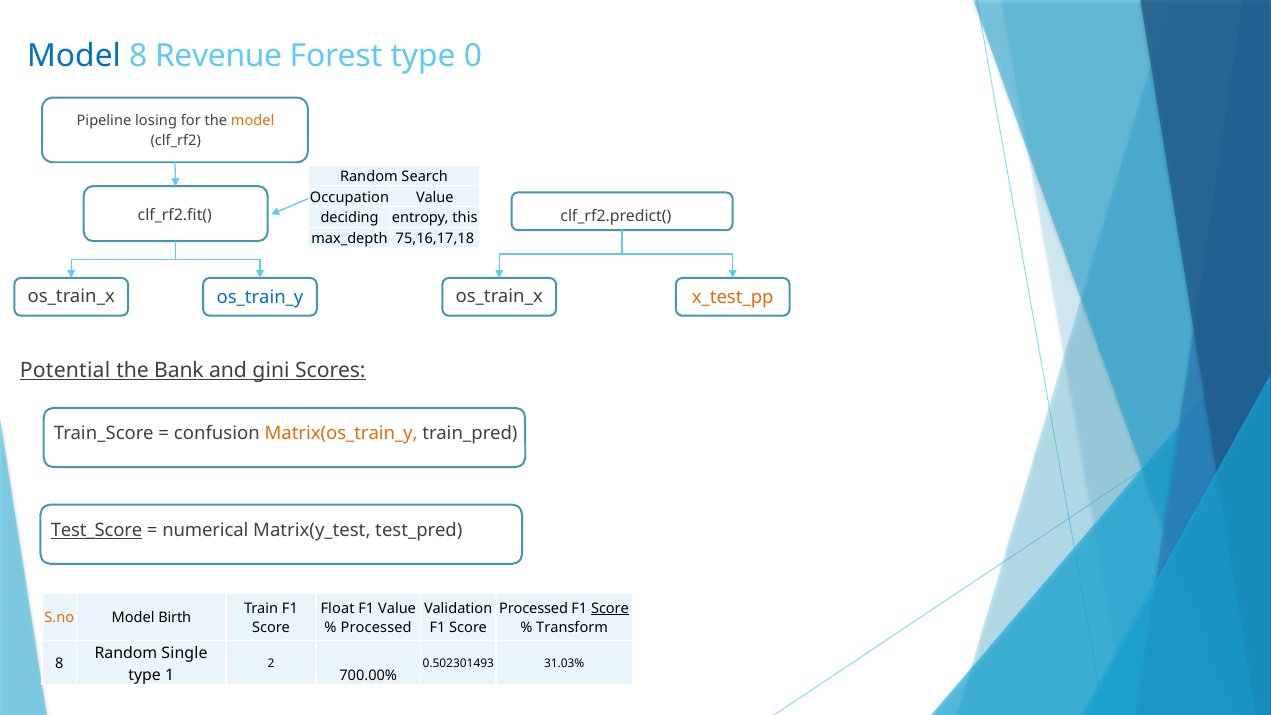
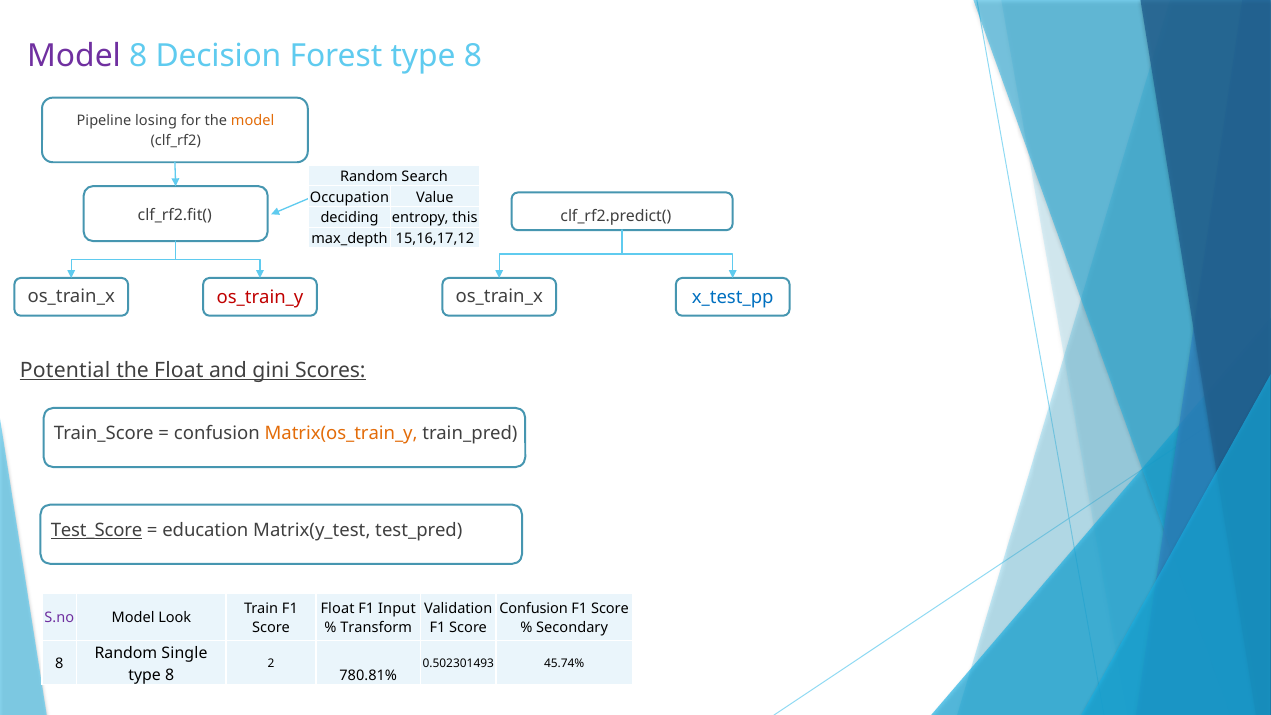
Model colour: blue -> purple (74, 56)
Revenue: Revenue -> Decision (218, 56)
Forest type 0: 0 -> 8 (473, 56)
75,16,17,18: 75,16,17,18 -> 15,16,17,12 (435, 239)
os_train_y colour: blue -> red (260, 297)
x_test_pp colour: orange -> blue (733, 297)
the Bank: Bank -> Float (179, 370)
numerical: numerical -> education (205, 530)
F1 Value: Value -> Input (397, 608)
Processed: Processed -> Confusion (534, 608)
Score underline: present -> none (610, 608)
S.no colour: orange -> purple (59, 618)
Birth: Birth -> Look (175, 618)
Processed: Processed -> Transform (376, 628)
Transform: Transform -> Secondary (572, 628)
31.03%: 31.03% -> 45.74% (564, 664)
1: 1 -> 8 (170, 675)
700.00%: 700.00% -> 780.81% (368, 676)
